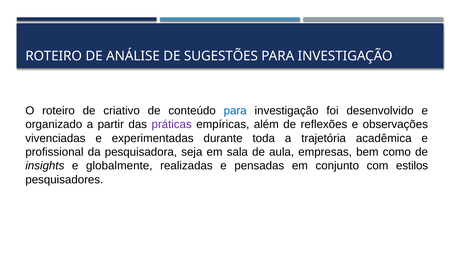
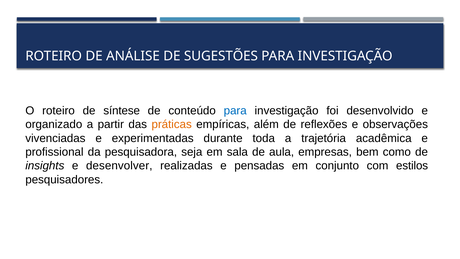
criativo: criativo -> síntese (122, 110)
práticas colour: purple -> orange (172, 124)
globalmente: globalmente -> desenvolver (119, 166)
